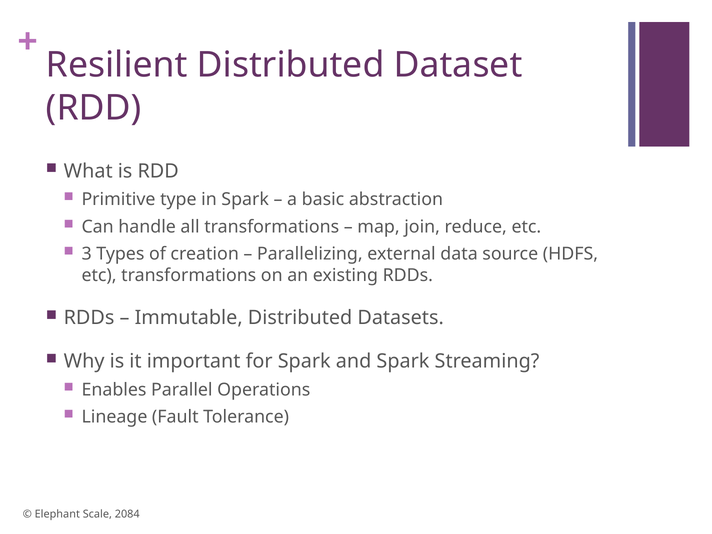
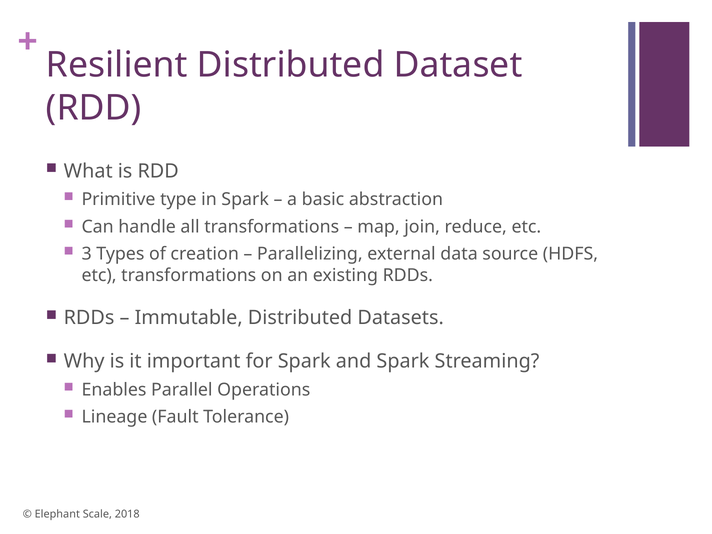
2084: 2084 -> 2018 (127, 514)
